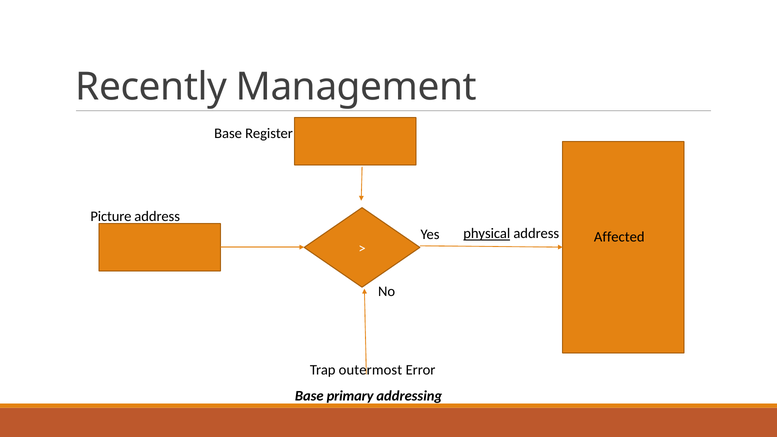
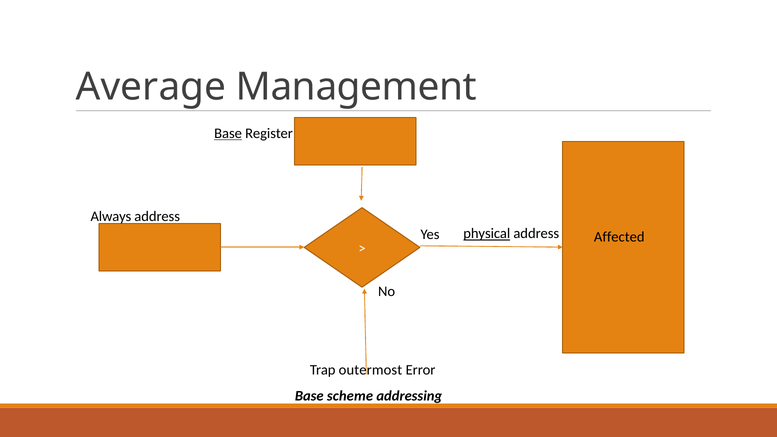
Recently: Recently -> Average (151, 87)
Base underline: none -> present (228, 133)
Picture: Picture -> Always (111, 216)
primary: primary -> scheme (350, 396)
